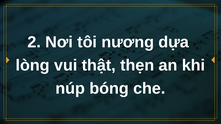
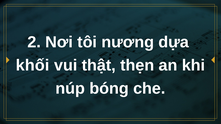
lòng: lòng -> khối (33, 65)
